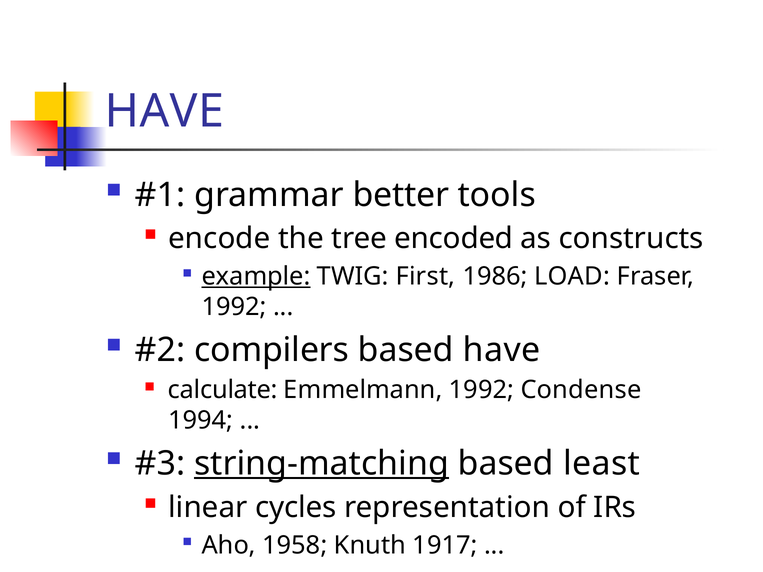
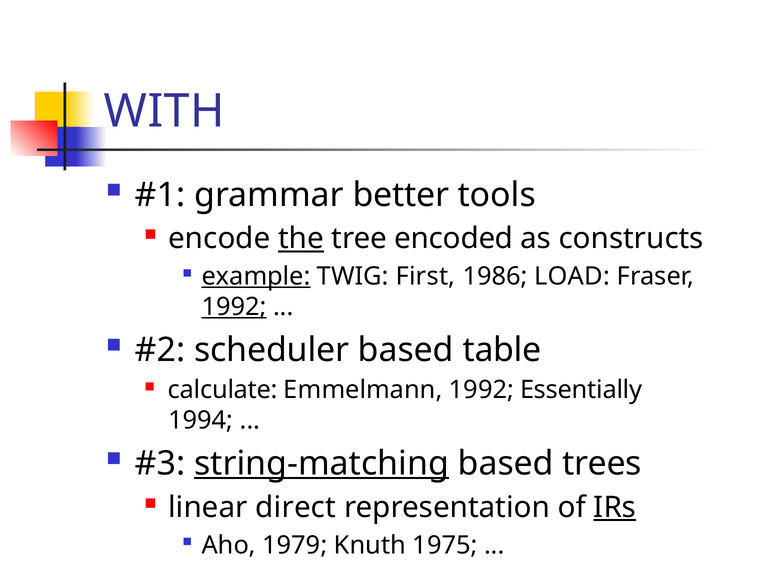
HAVE: HAVE -> WITH (164, 111)
the underline: none -> present (301, 239)
1992 underline: none -> present (234, 307)
compilers: compilers -> scheduler (272, 350)
based have: have -> table (502, 350)
Condense: Condense -> Essentially (581, 390)
least: least -> trees (602, 464)
cycles: cycles -> direct (296, 508)
IRs underline: none -> present (615, 508)
1958: 1958 -> 1979 (295, 545)
1917: 1917 -> 1975 (445, 545)
